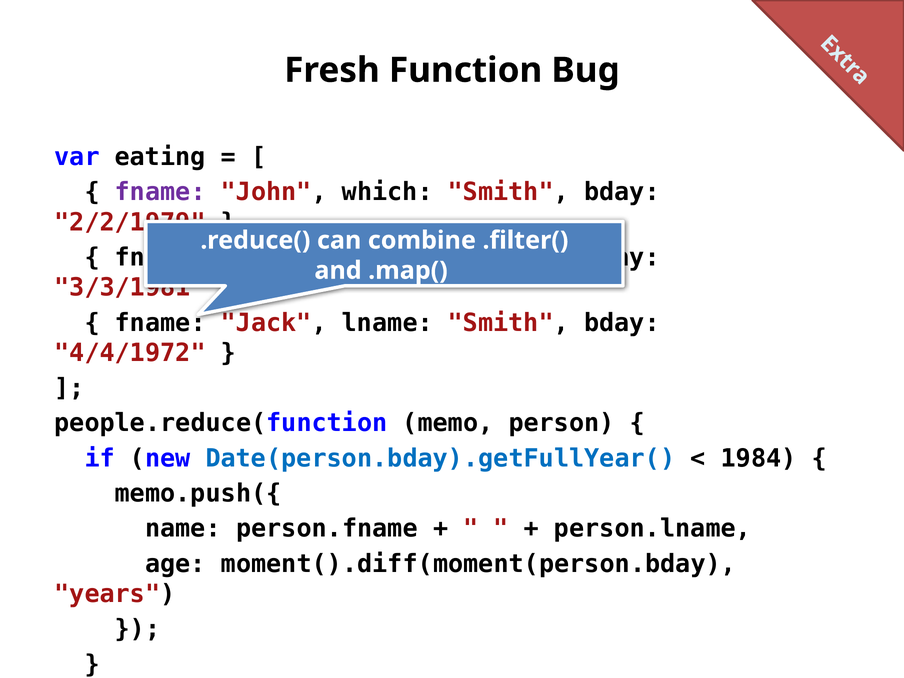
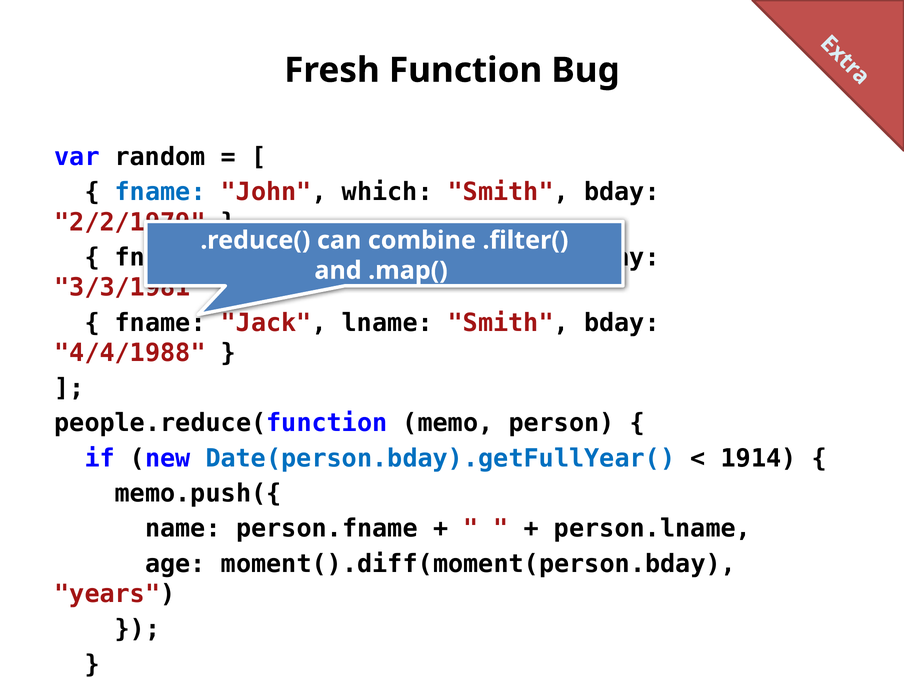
eating: eating -> random (160, 157)
fname colour: purple -> blue (160, 192)
4/4/1972: 4/4/1972 -> 4/4/1988 (130, 353)
1984: 1984 -> 1914 (759, 458)
